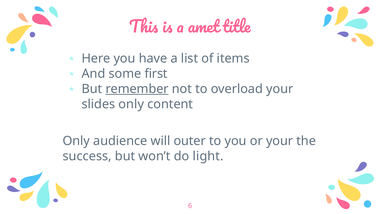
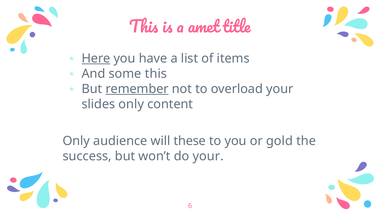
Here underline: none -> present (96, 58)
some first: first -> this (156, 74)
outer: outer -> these (190, 141)
or your: your -> gold (279, 141)
do light: light -> your (208, 156)
